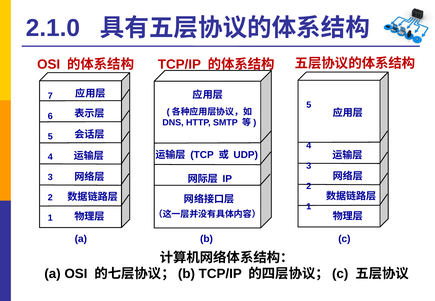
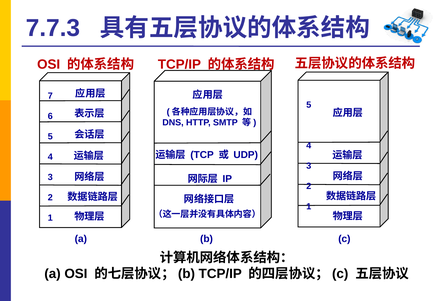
2.1.0: 2.1.0 -> 7.7.3 (53, 28)
